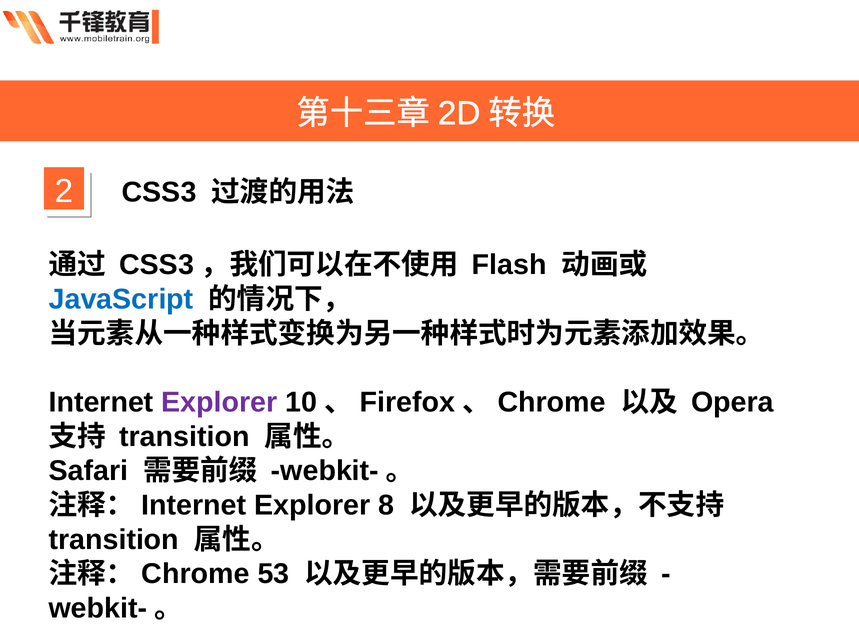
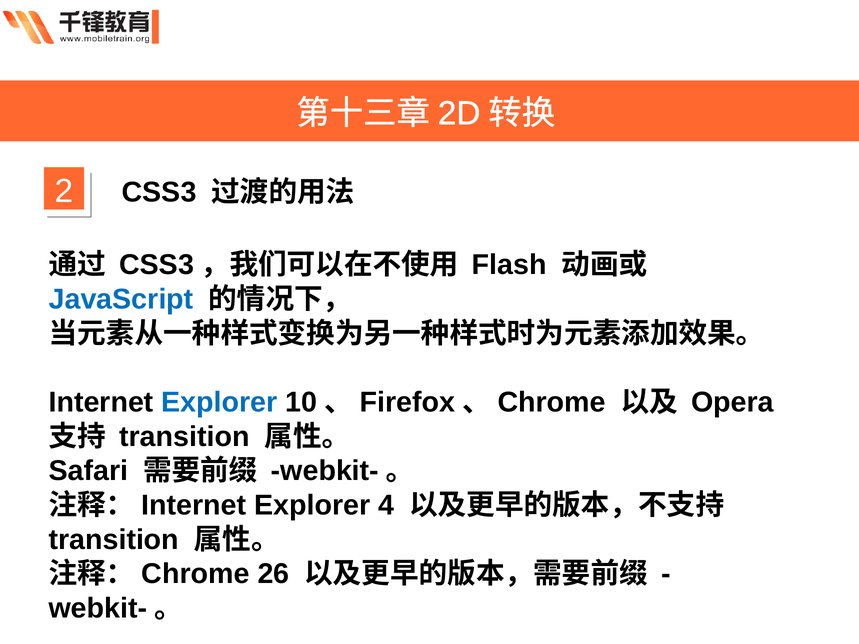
Explorer colour: purple -> blue (219, 402)
8: 8 -> 4 (386, 506)
53: 53 -> 26 (273, 574)
